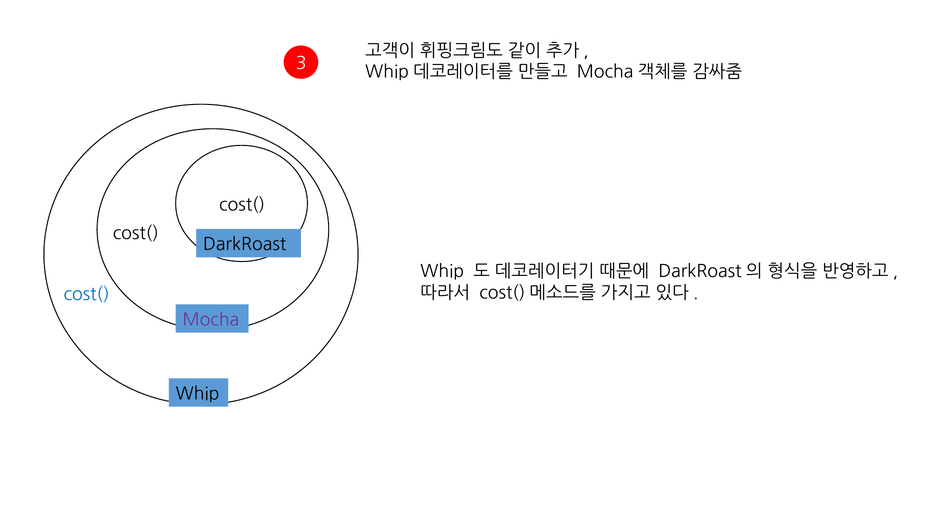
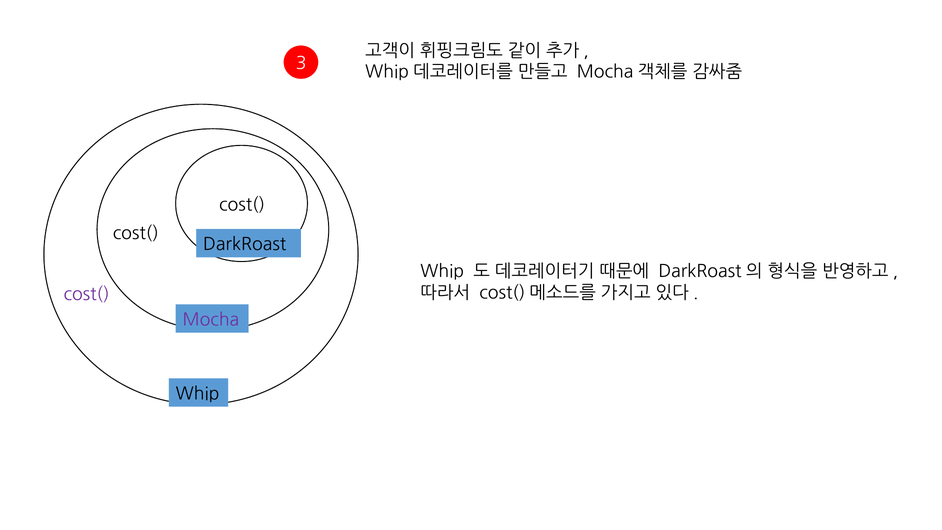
cost( colour: blue -> purple (86, 295)
